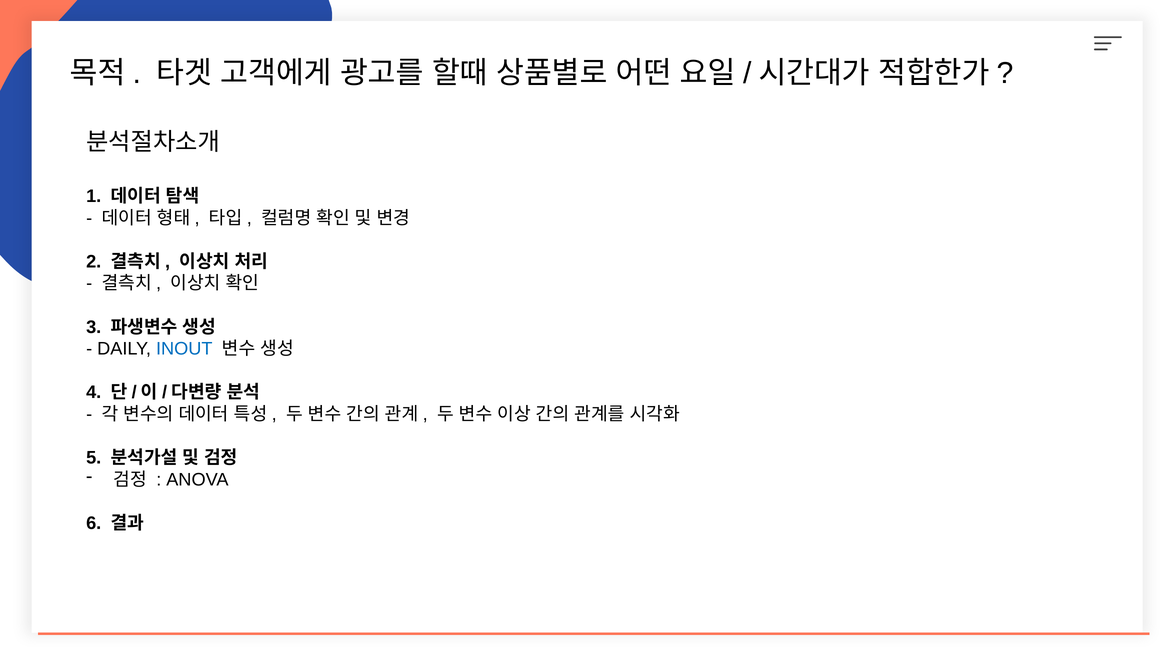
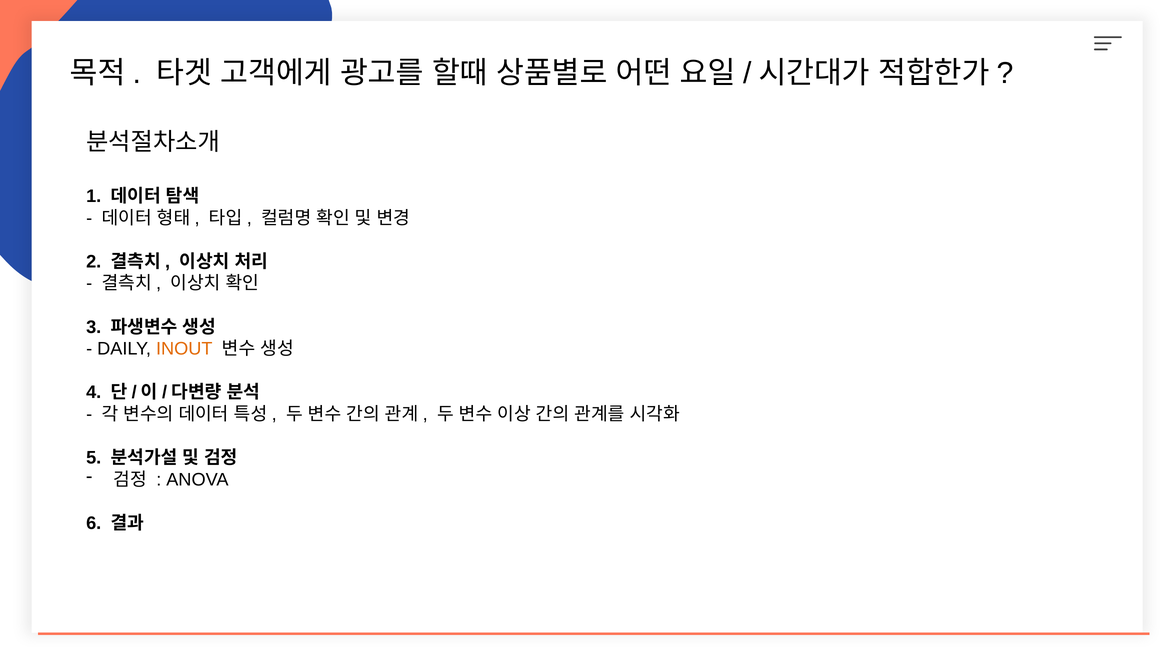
INOUT colour: blue -> orange (184, 349)
